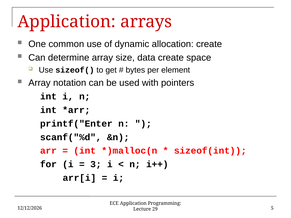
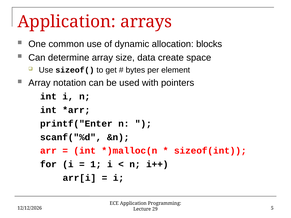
allocation create: create -> blocks (209, 44)
3: 3 -> 1 (96, 164)
